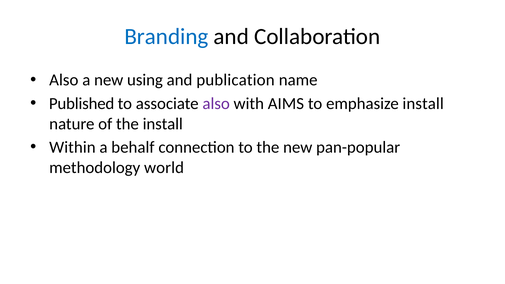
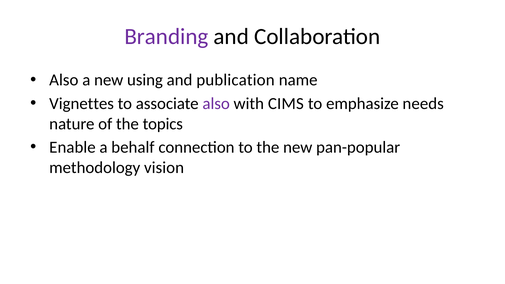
Branding colour: blue -> purple (166, 37)
Published: Published -> Vignettes (82, 104)
AIMS: AIMS -> CIMS (286, 104)
emphasize install: install -> needs (423, 104)
the install: install -> topics (163, 124)
Within: Within -> Enable (72, 147)
world: world -> vision (164, 168)
